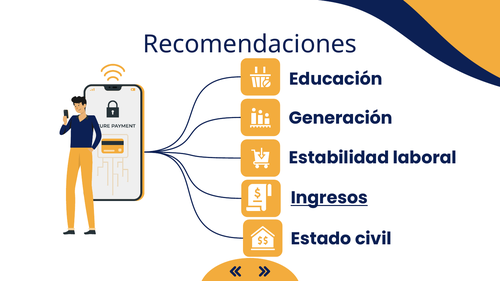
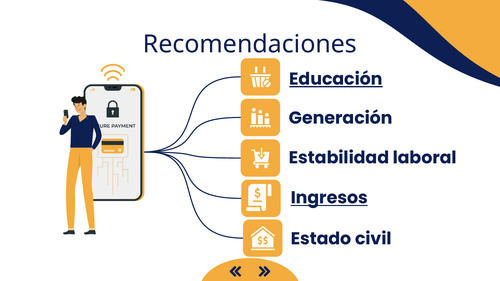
Educación underline: none -> present (336, 79)
